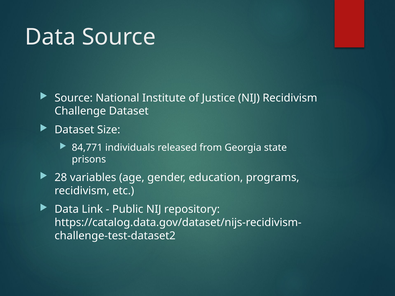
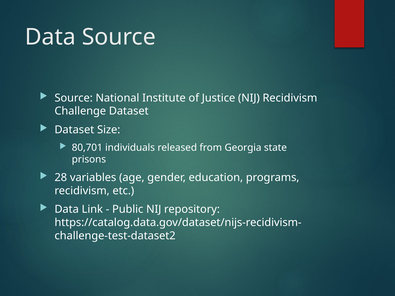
84,771: 84,771 -> 80,701 (87, 148)
